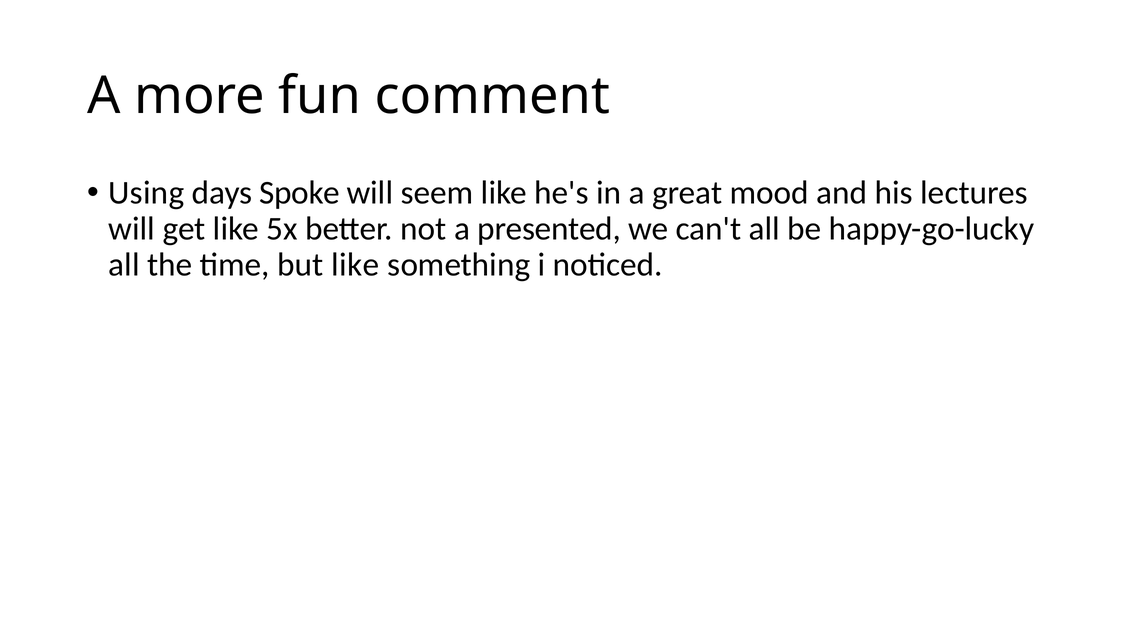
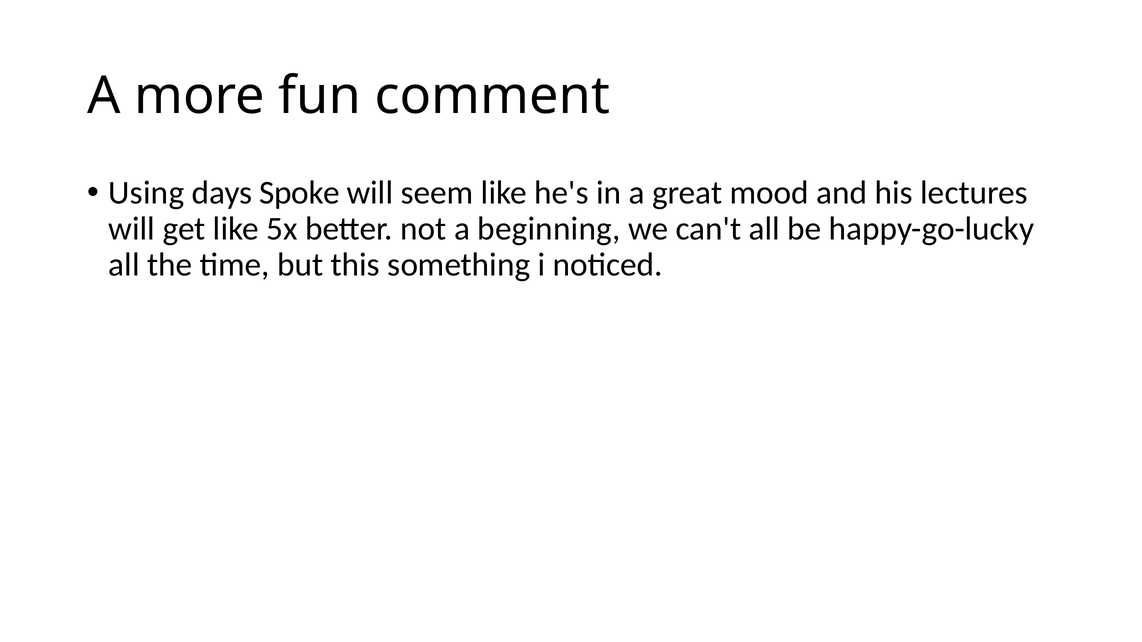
presented: presented -> beginning (549, 229)
but like: like -> this (355, 265)
